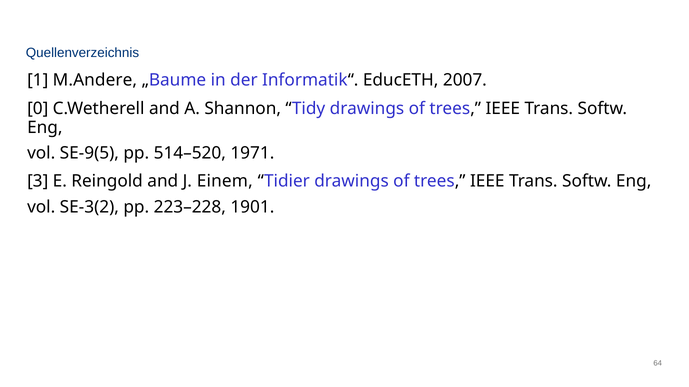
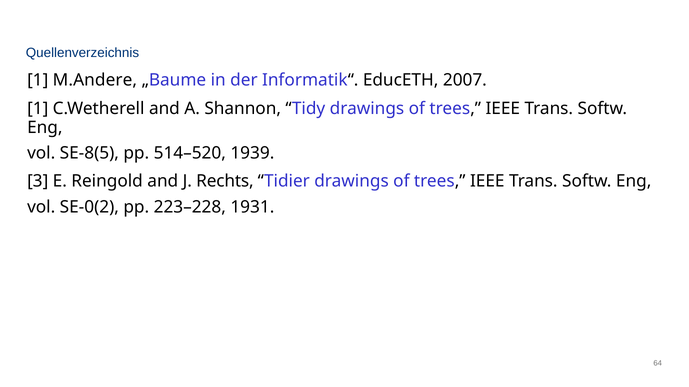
0: 0 -> 1 (38, 108)
SE-9(5: SE-9(5 -> SE-8(5 (89, 153)
1971: 1971 -> 1939 (252, 153)
Einem: Einem -> Rechts (225, 181)
SE-3(2: SE-3(2 -> SE-0(2 (89, 207)
1901: 1901 -> 1931 (252, 207)
